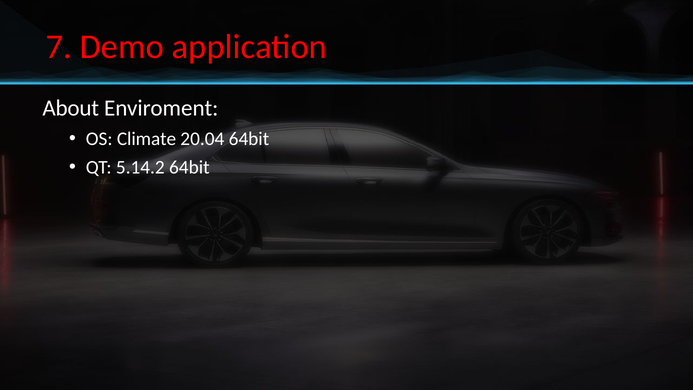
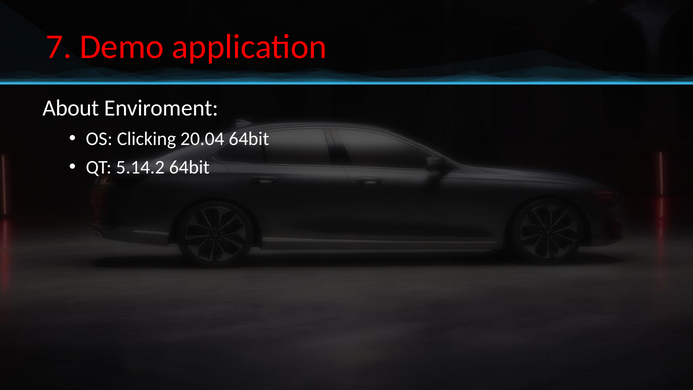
Climate: Climate -> Clicking (146, 139)
